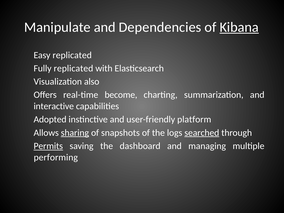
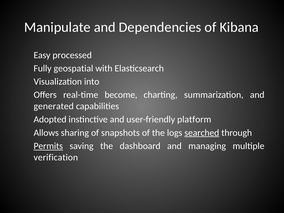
Kibana underline: present -> none (239, 27)
Easy replicated: replicated -> processed (72, 55)
Fully replicated: replicated -> geospatial (73, 68)
also: also -> into (92, 82)
interactive: interactive -> generated (54, 106)
sharing underline: present -> none (75, 133)
performing: performing -> verification (56, 157)
